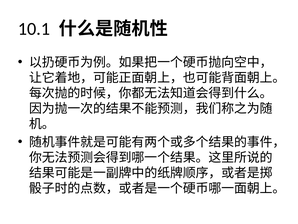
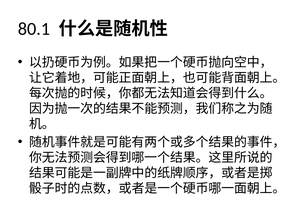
10.1: 10.1 -> 80.1 (34, 29)
